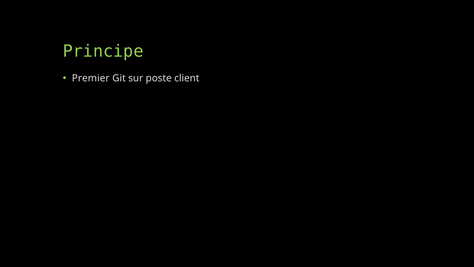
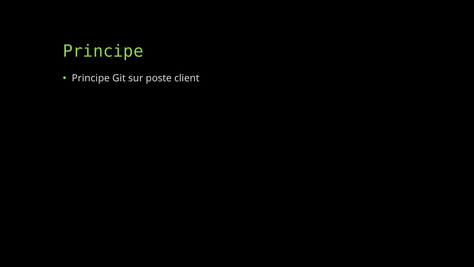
Premier: Premier -> Principe (91, 78)
